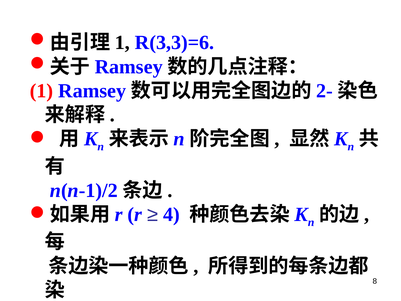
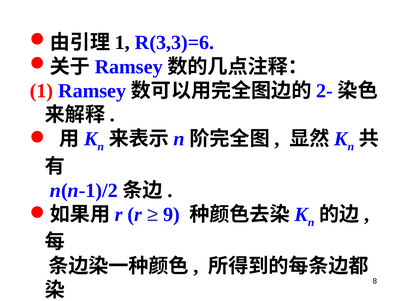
4: 4 -> 9 (171, 214)
